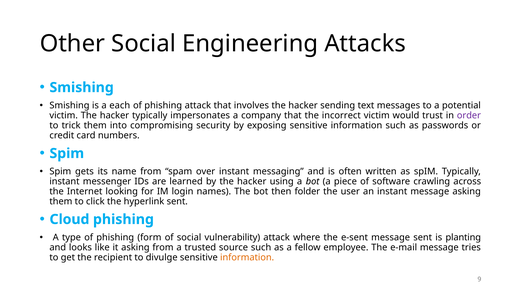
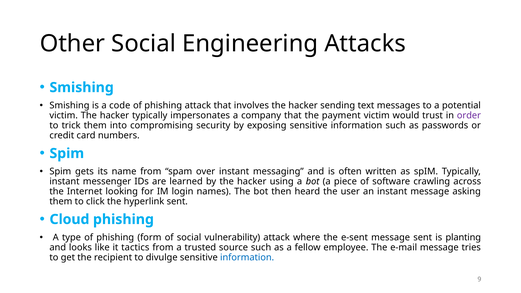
each: each -> code (120, 106)
incorrect: incorrect -> payment (341, 116)
folder: folder -> heard (307, 191)
it asking: asking -> tactics (135, 247)
information colour: orange -> blue (247, 257)
